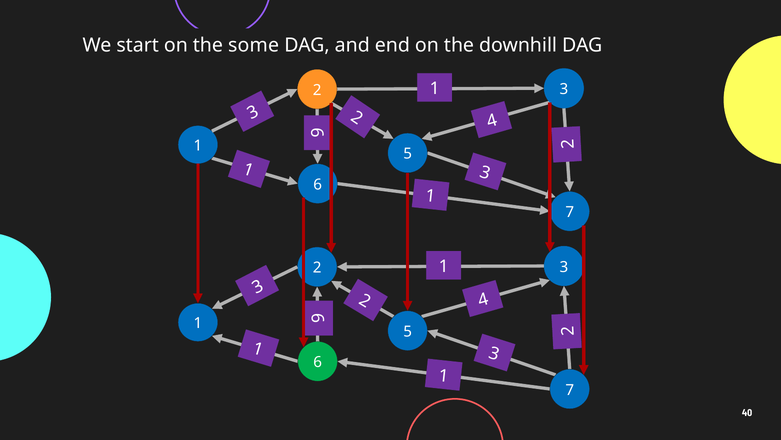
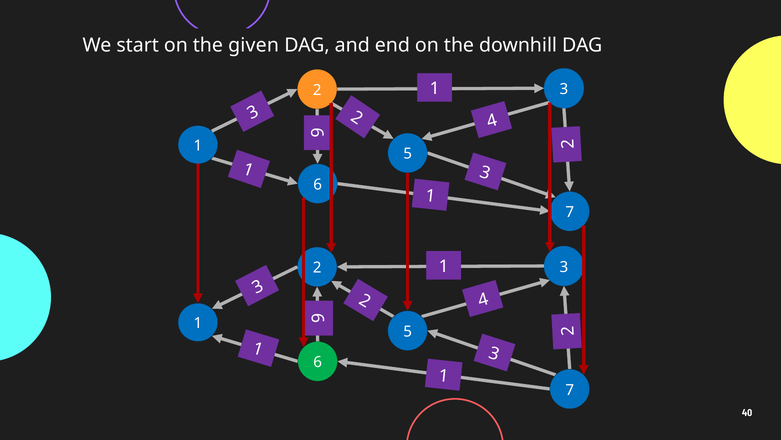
some: some -> given (254, 45)
